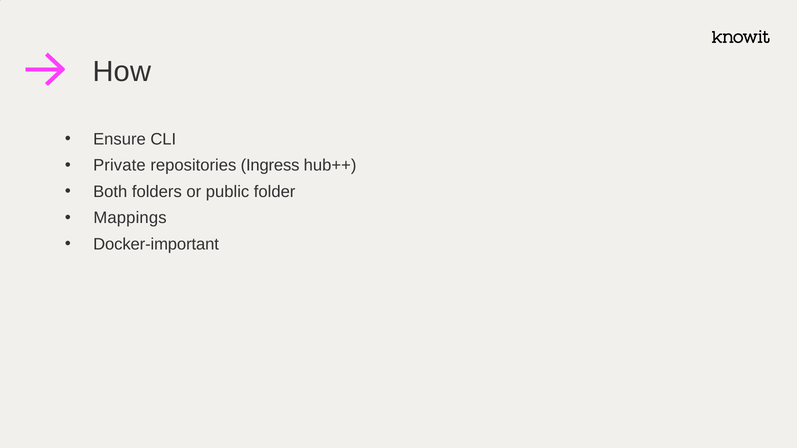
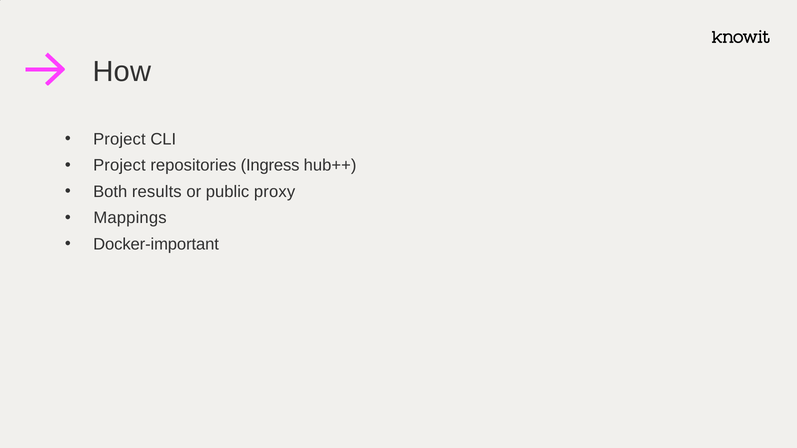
Ensure: Ensure -> Project (119, 139)
Private: Private -> Project (119, 166)
folders: folders -> results (157, 192)
folder: folder -> proxy (275, 192)
